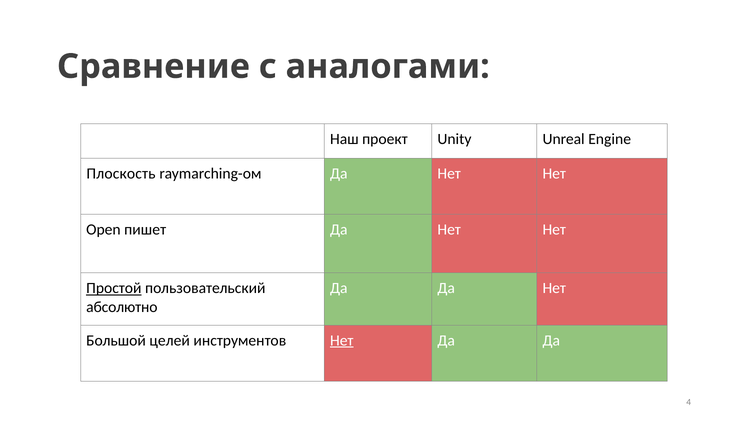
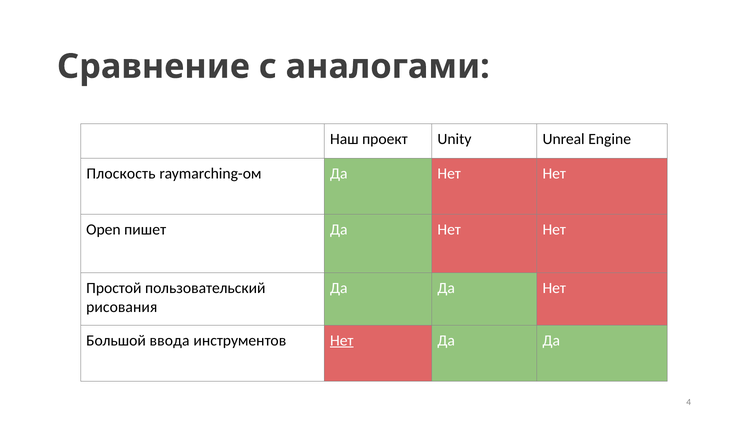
Простой underline: present -> none (114, 288)
абсолютно: абсолютно -> рисования (122, 307)
целей: целей -> ввода (170, 340)
